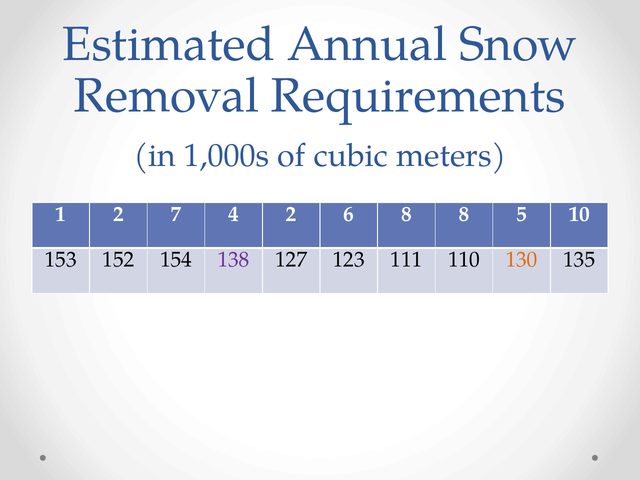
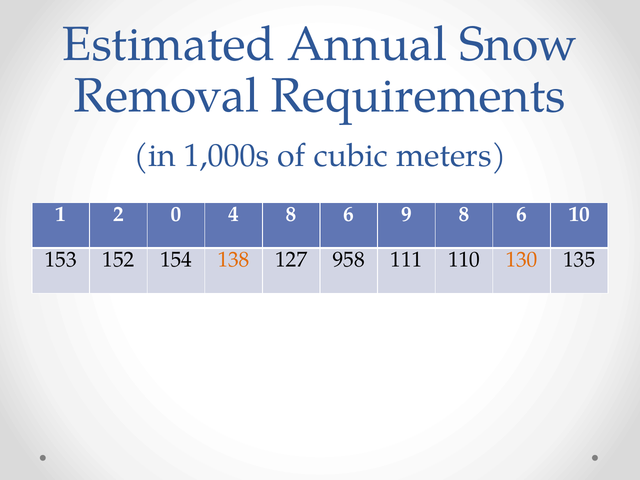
7: 7 -> 0 (176, 214)
4 2: 2 -> 8 (291, 214)
6 8: 8 -> 9 (406, 214)
5: 5 -> 6 (522, 214)
138 colour: purple -> orange (234, 260)
123: 123 -> 958 (349, 260)
